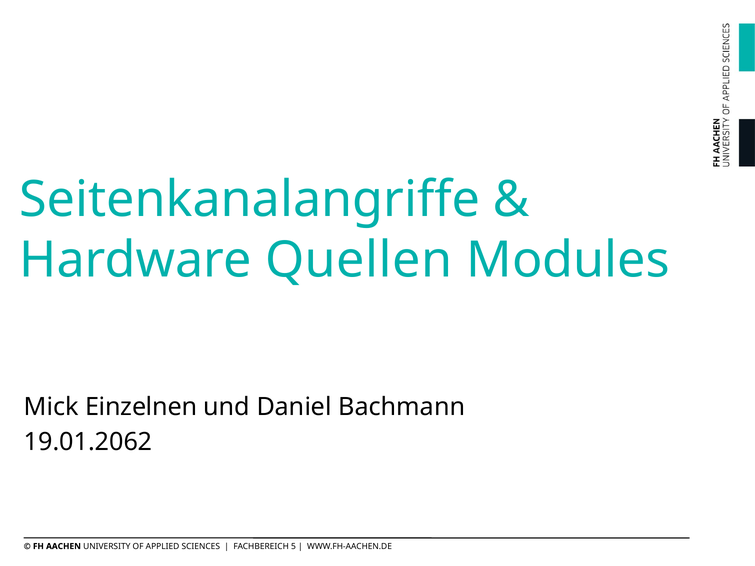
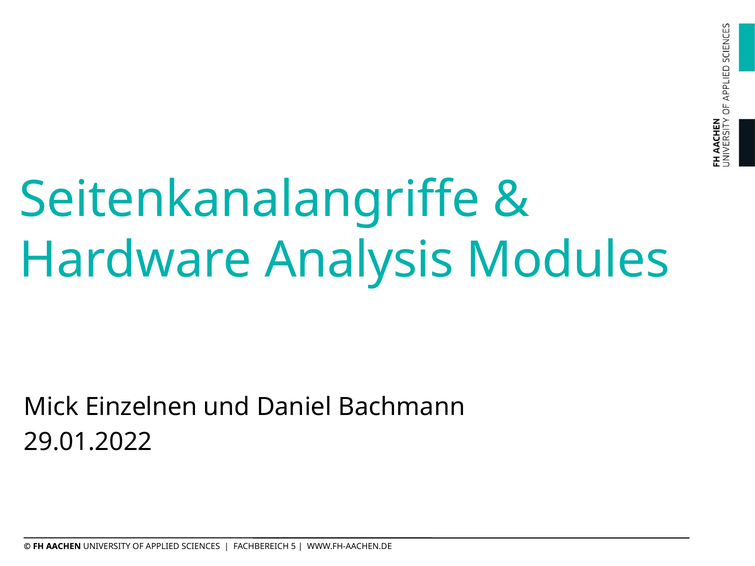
Quellen: Quellen -> Analysis (359, 260)
19.01.2062: 19.01.2062 -> 29.01.2022 (88, 442)
